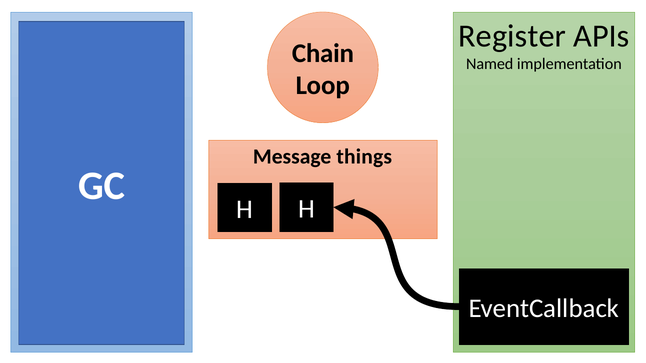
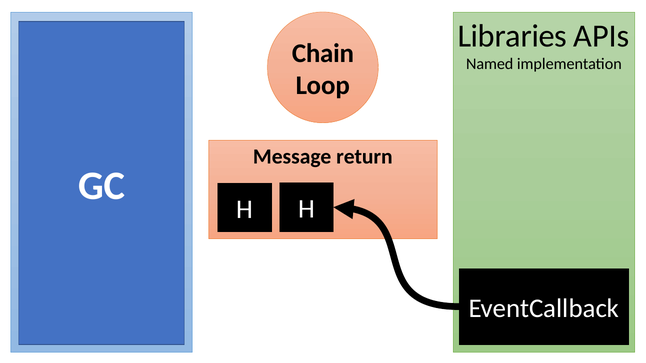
Register: Register -> Libraries (512, 36)
things: things -> return (364, 157)
